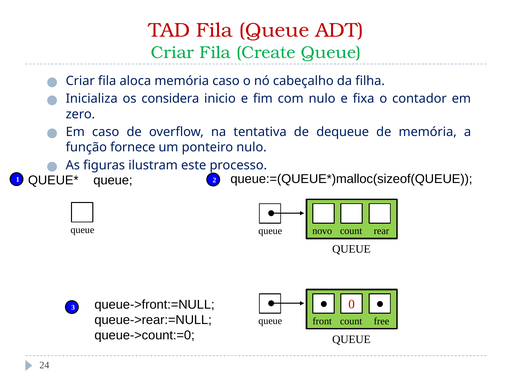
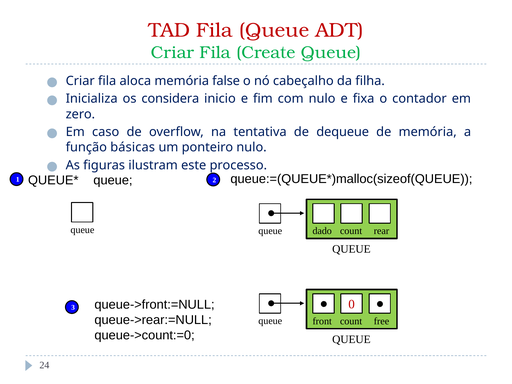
memória caso: caso -> false (226, 81)
fornece: fornece -> básicas (133, 147)
novo: novo -> dado (322, 231)
